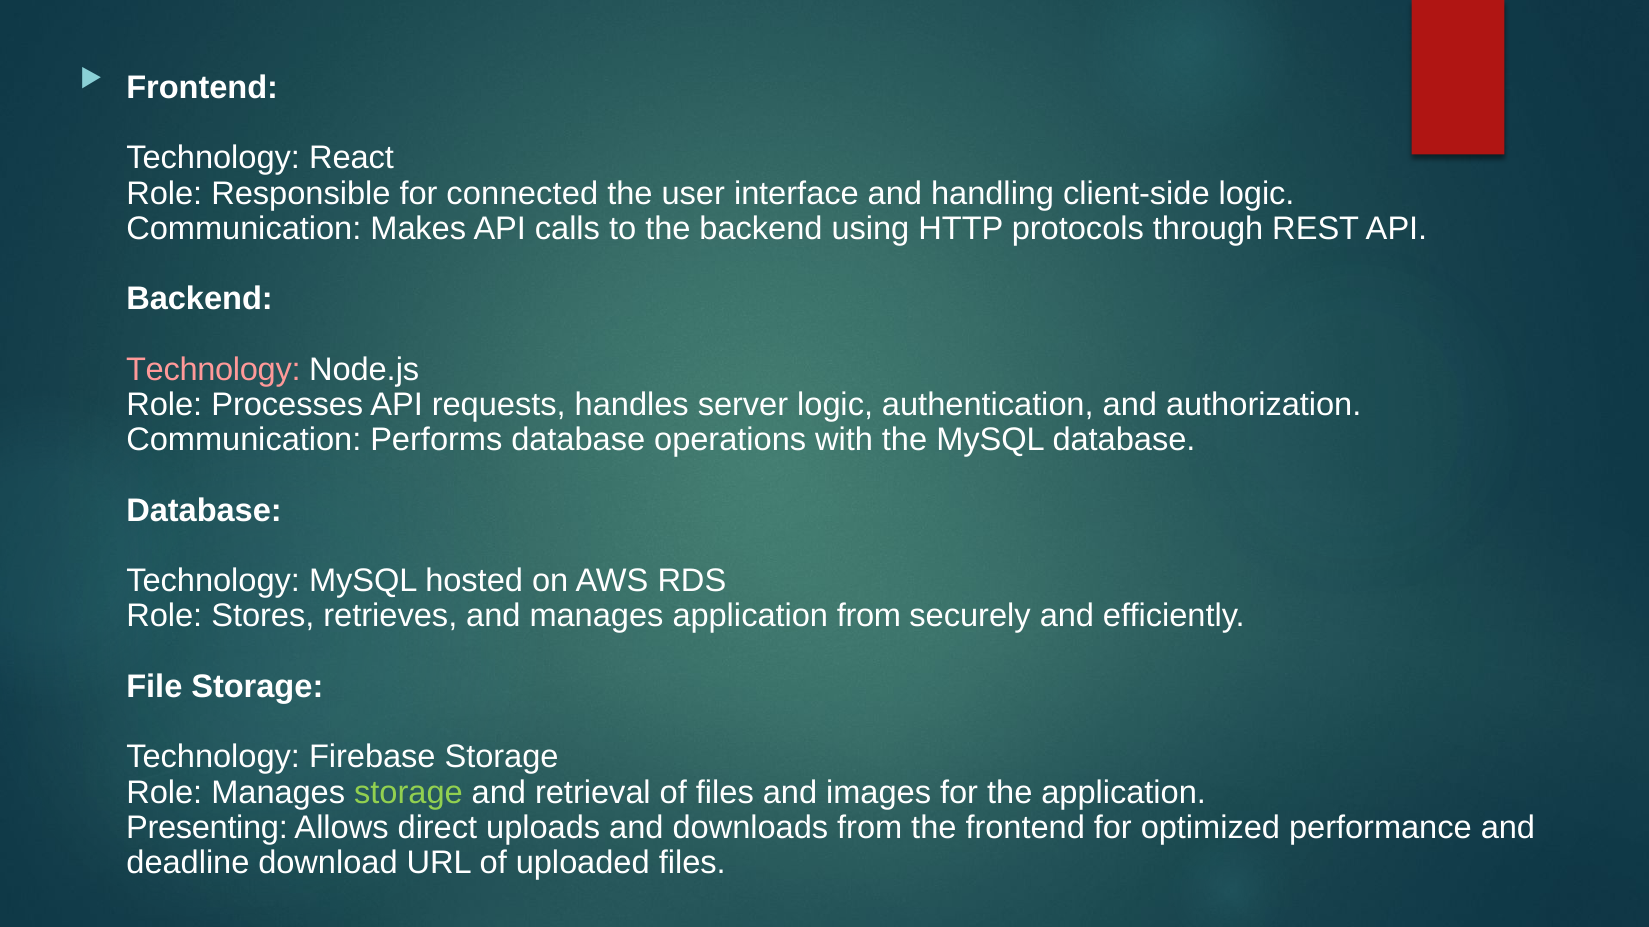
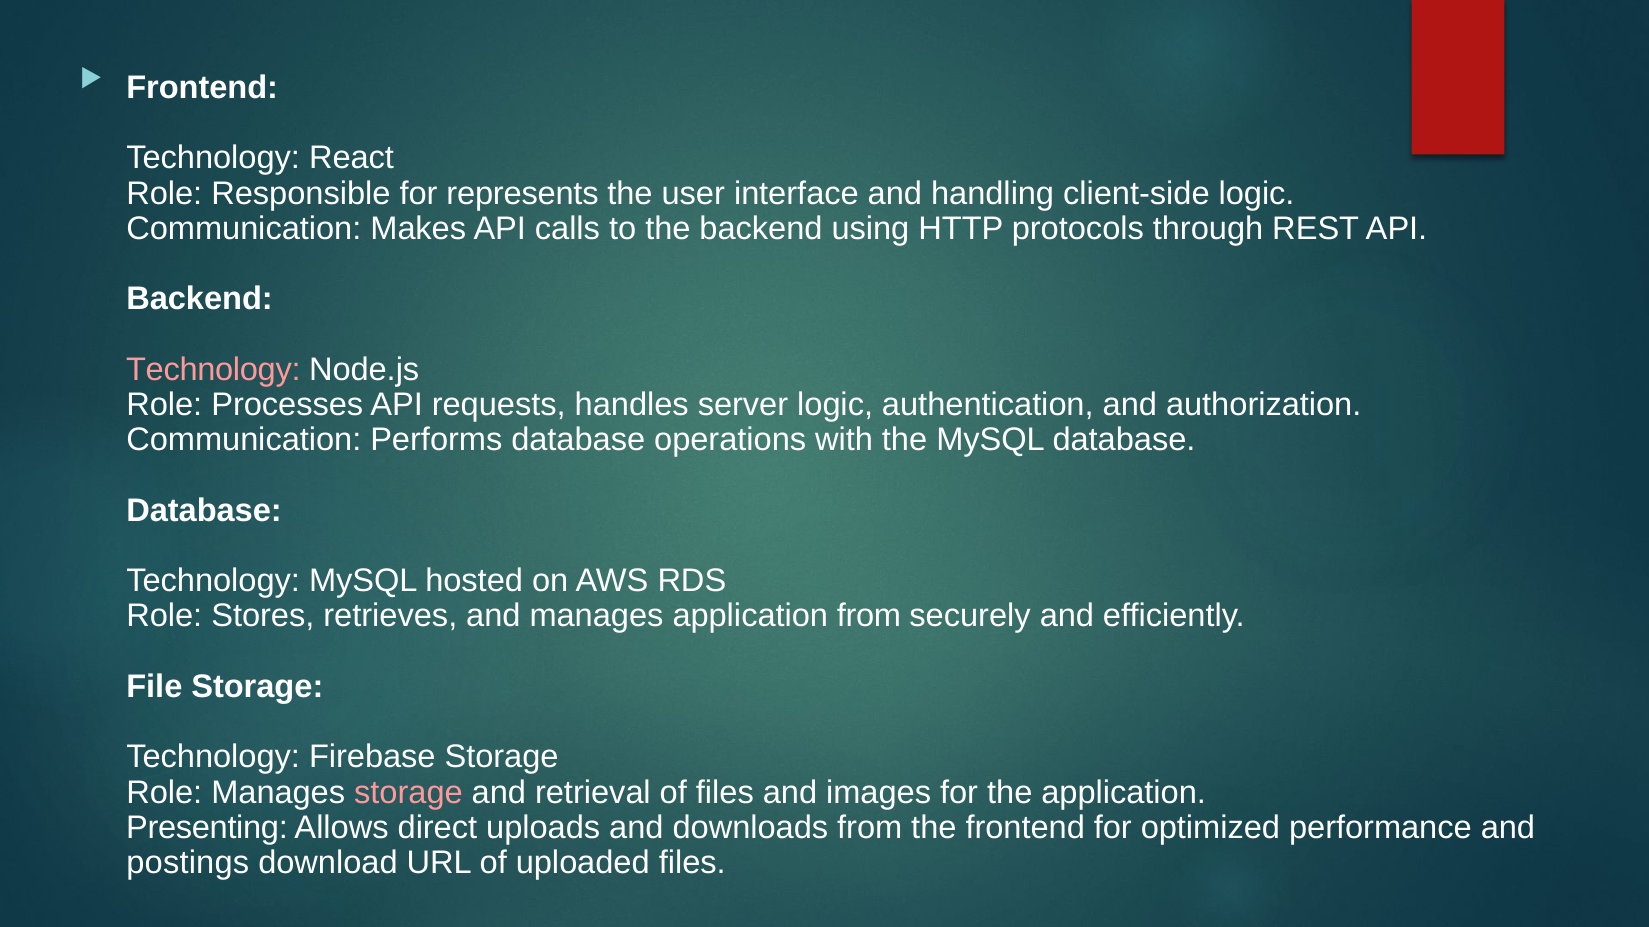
connected: connected -> represents (523, 193)
storage colour: light green -> pink (408, 793)
deadline: deadline -> postings (188, 863)
